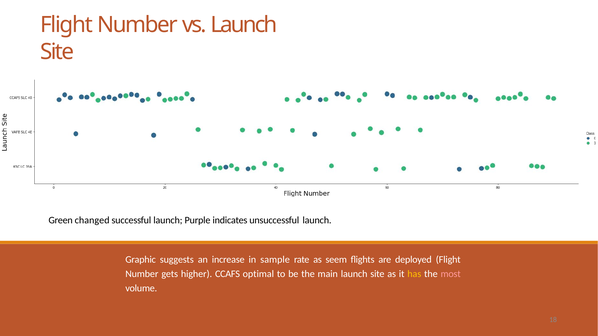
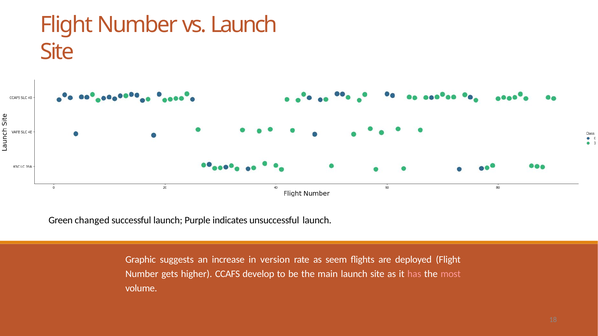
sample: sample -> version (275, 260)
optimal: optimal -> develop (258, 274)
has colour: yellow -> pink (414, 274)
